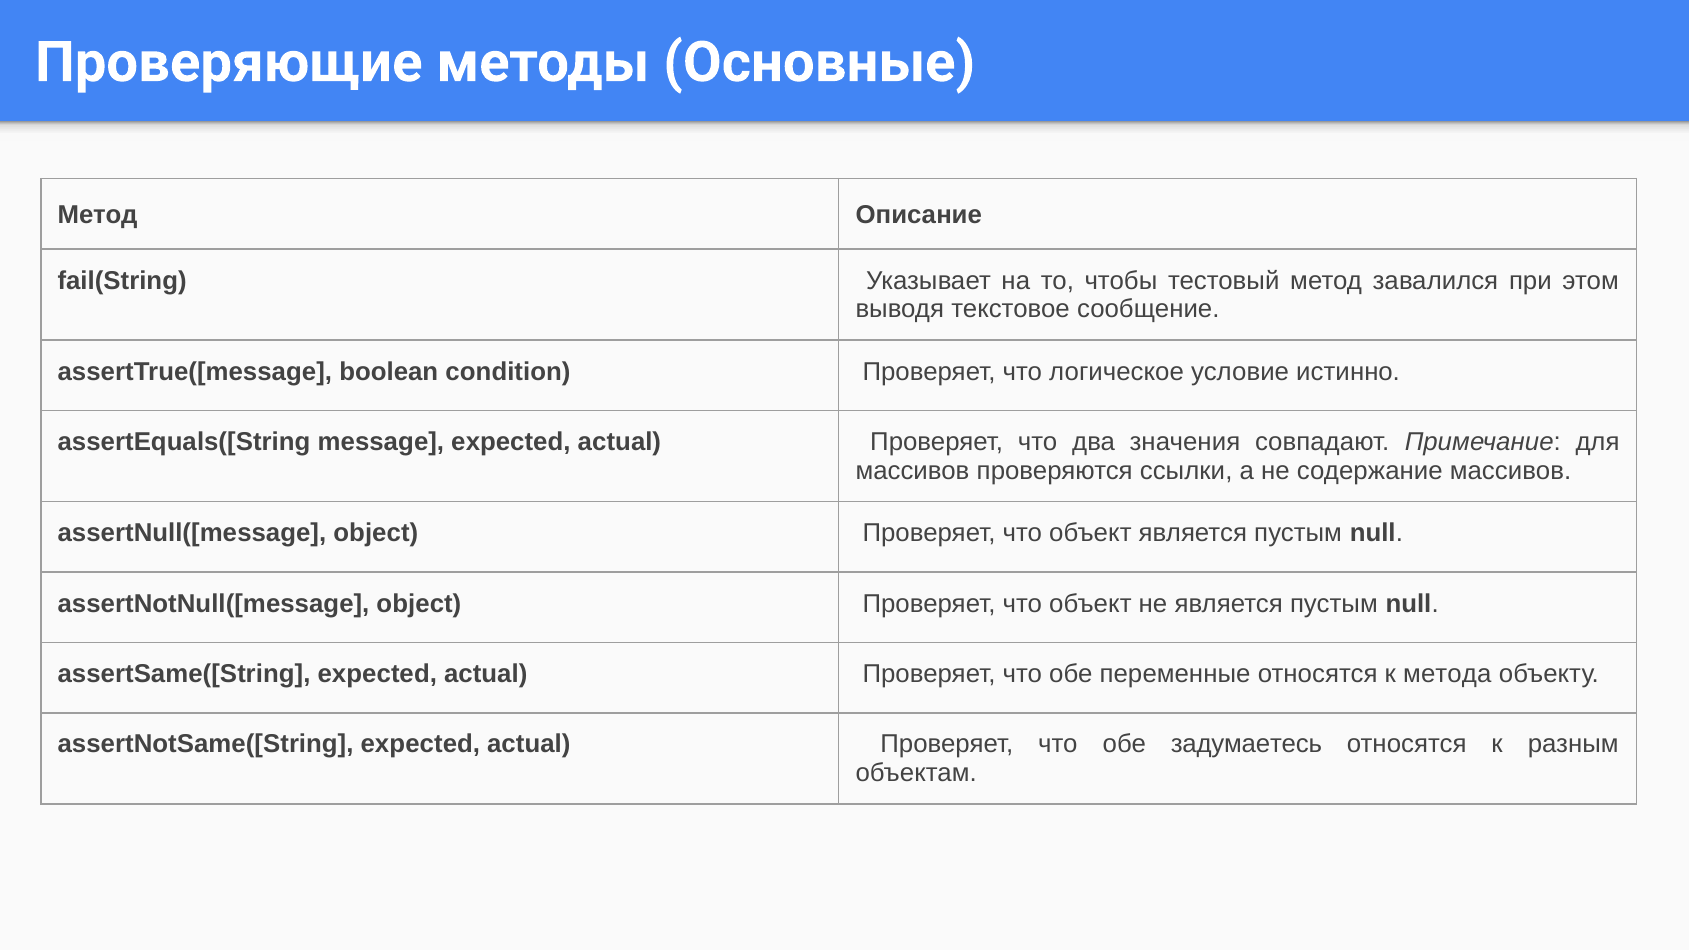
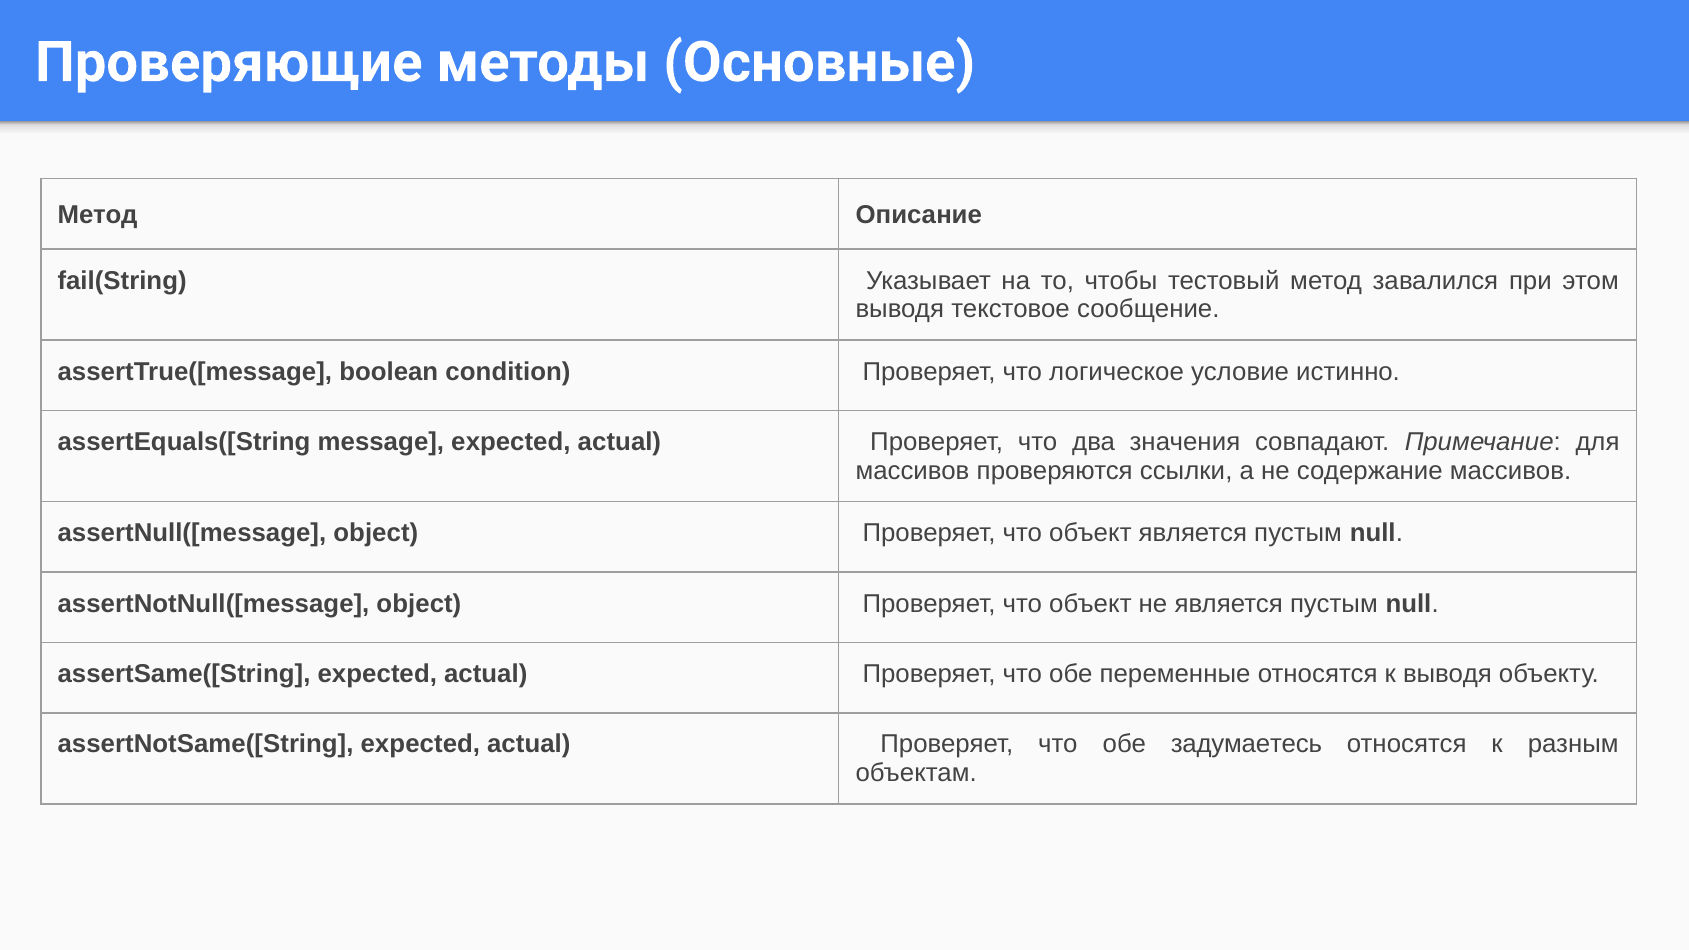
к метода: метода -> выводя (1447, 674)
